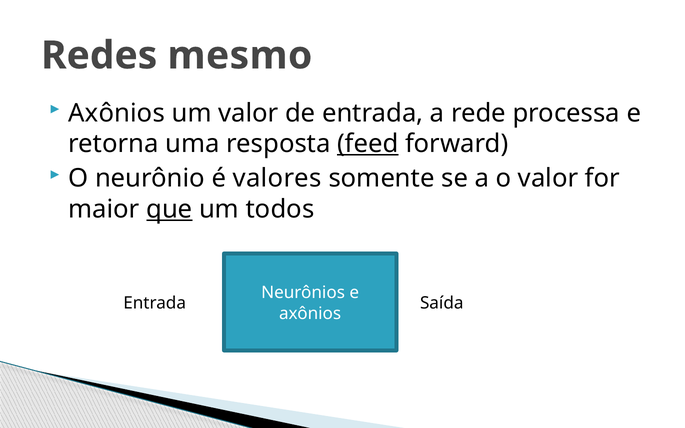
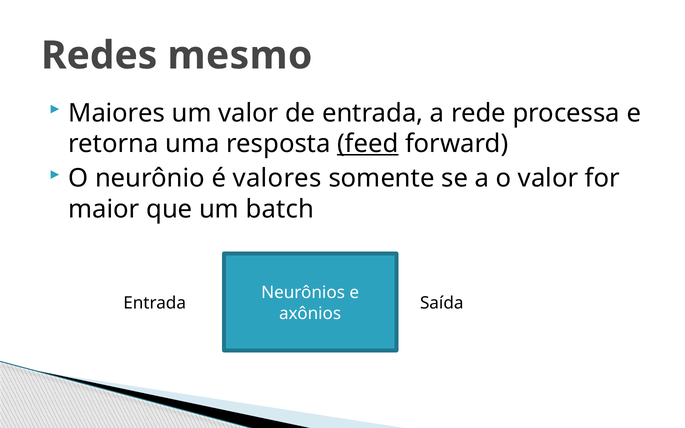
Axônios: Axônios -> Maiores (117, 113)
que underline: present -> none (169, 209)
todos: todos -> batch (280, 209)
